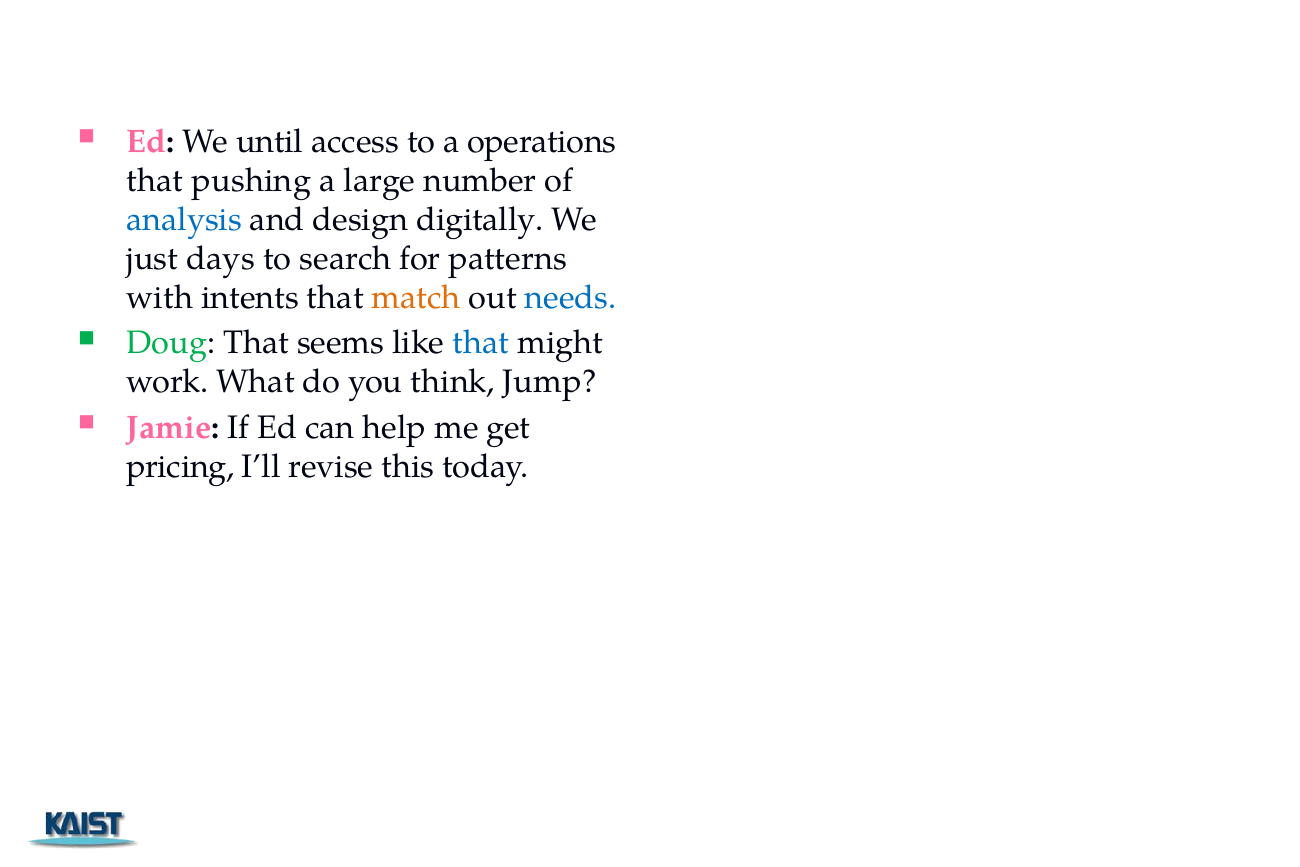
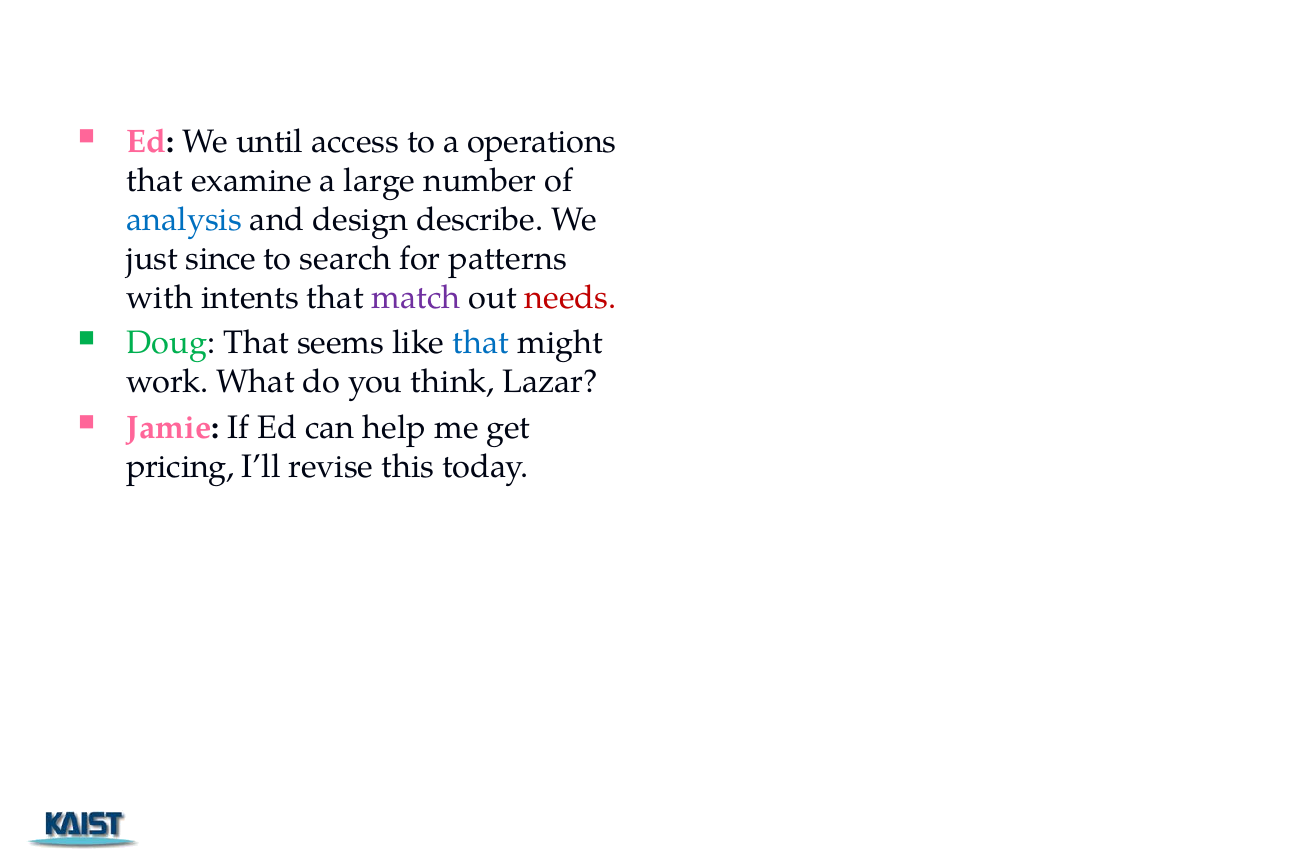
pushing: pushing -> examine (252, 180)
digitally: digitally -> describe (480, 219)
days: days -> since (221, 258)
match colour: orange -> purple (416, 297)
needs colour: blue -> red (571, 297)
Jump: Jump -> Lazar (550, 382)
